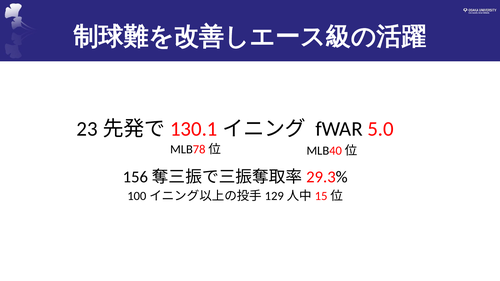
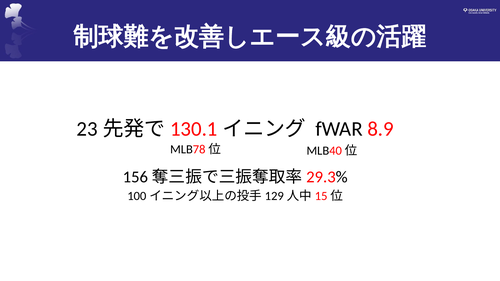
5.0: 5.0 -> 8.9 (381, 129)
